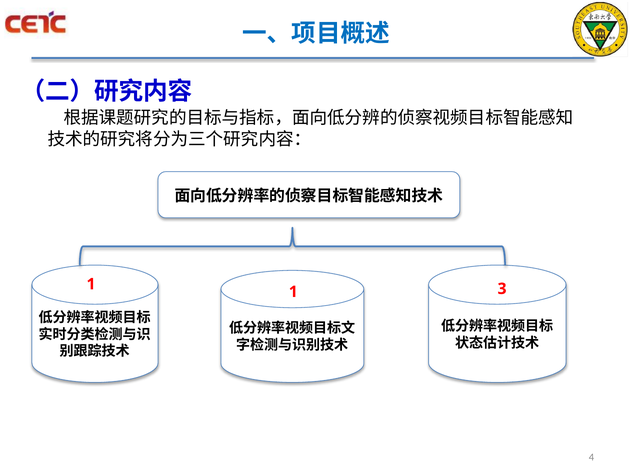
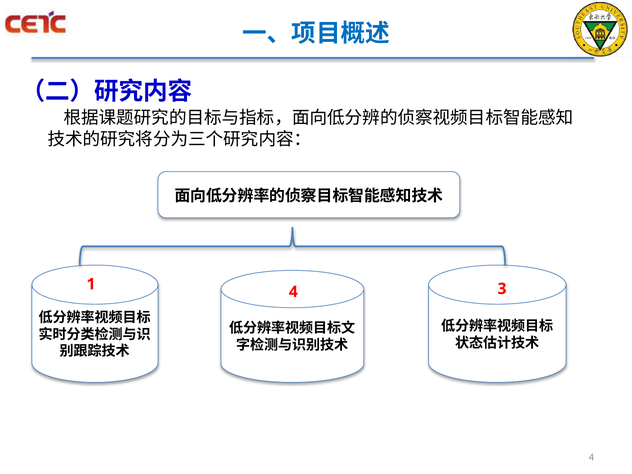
1 1: 1 -> 4 (293, 292)
